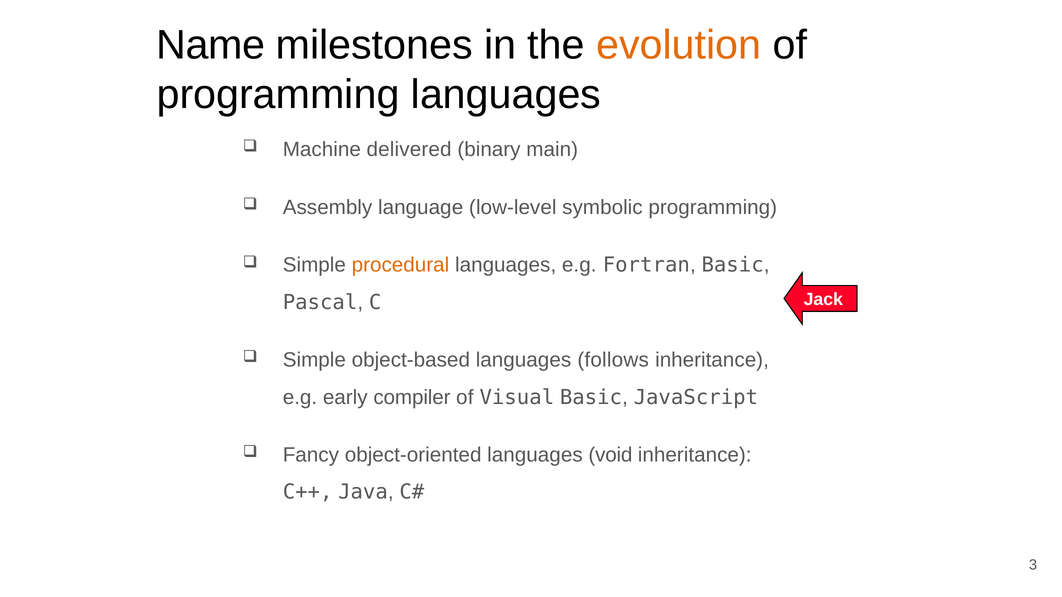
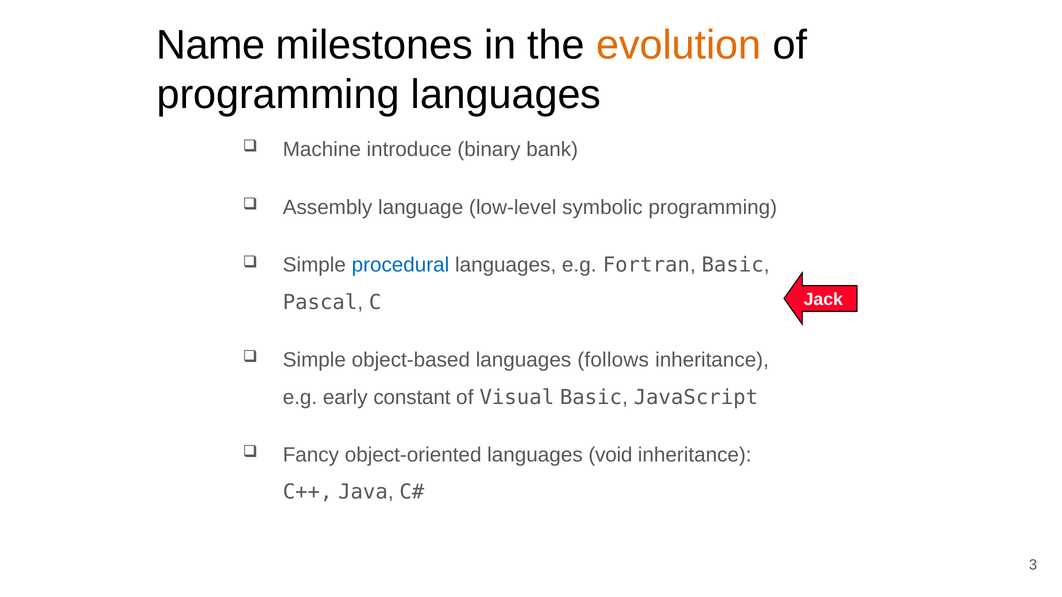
delivered: delivered -> introduce (409, 150)
main: main -> bank (552, 150)
procedural colour: orange -> blue (400, 265)
compiler: compiler -> constant (412, 397)
